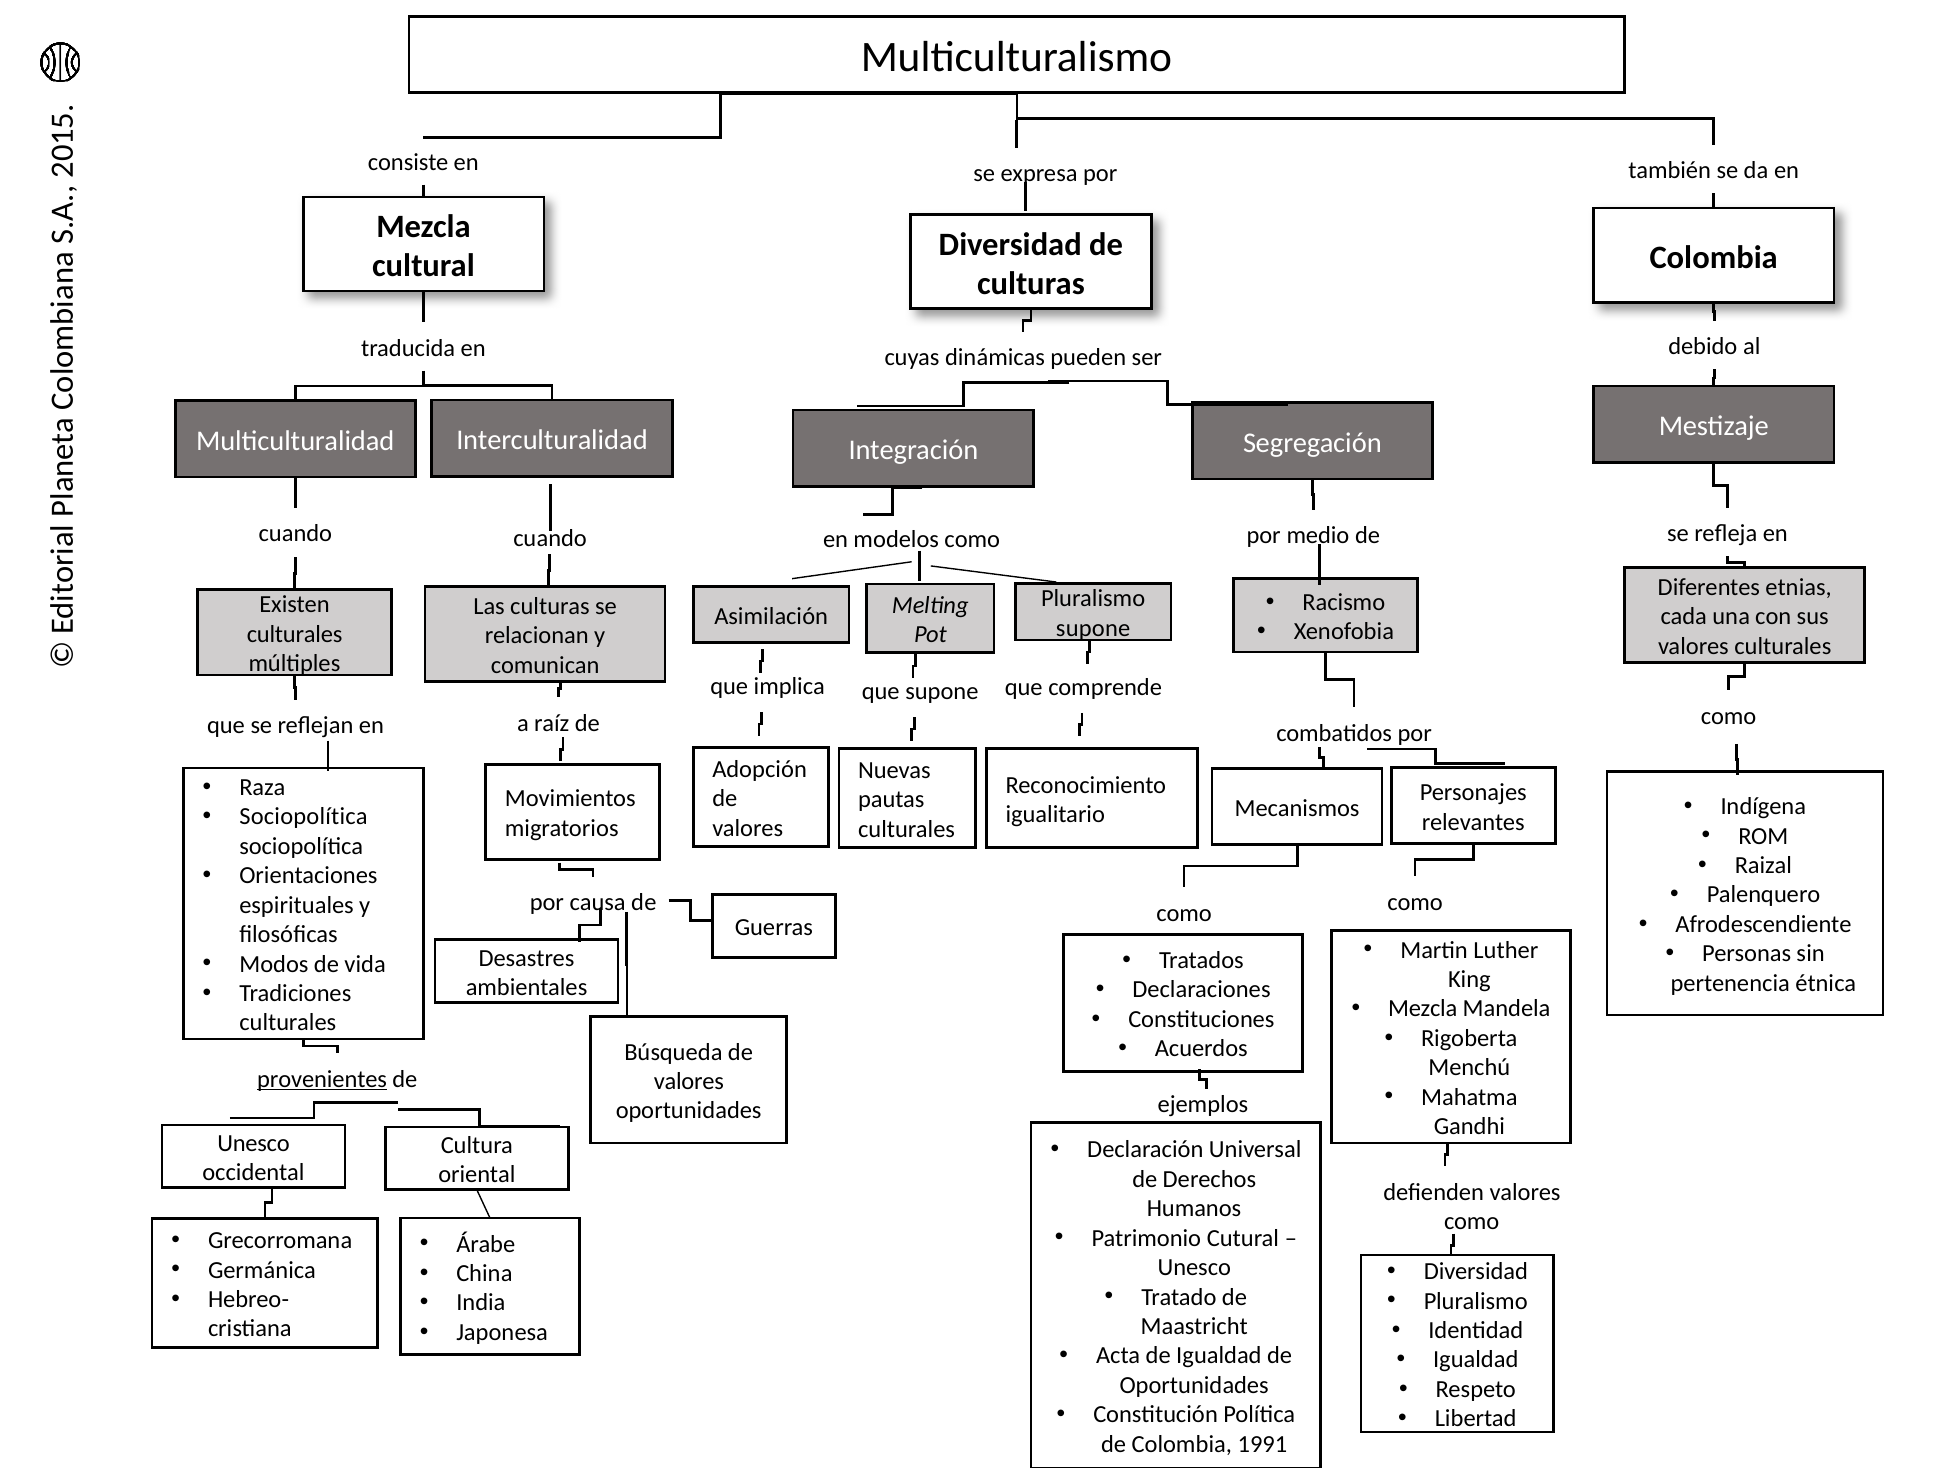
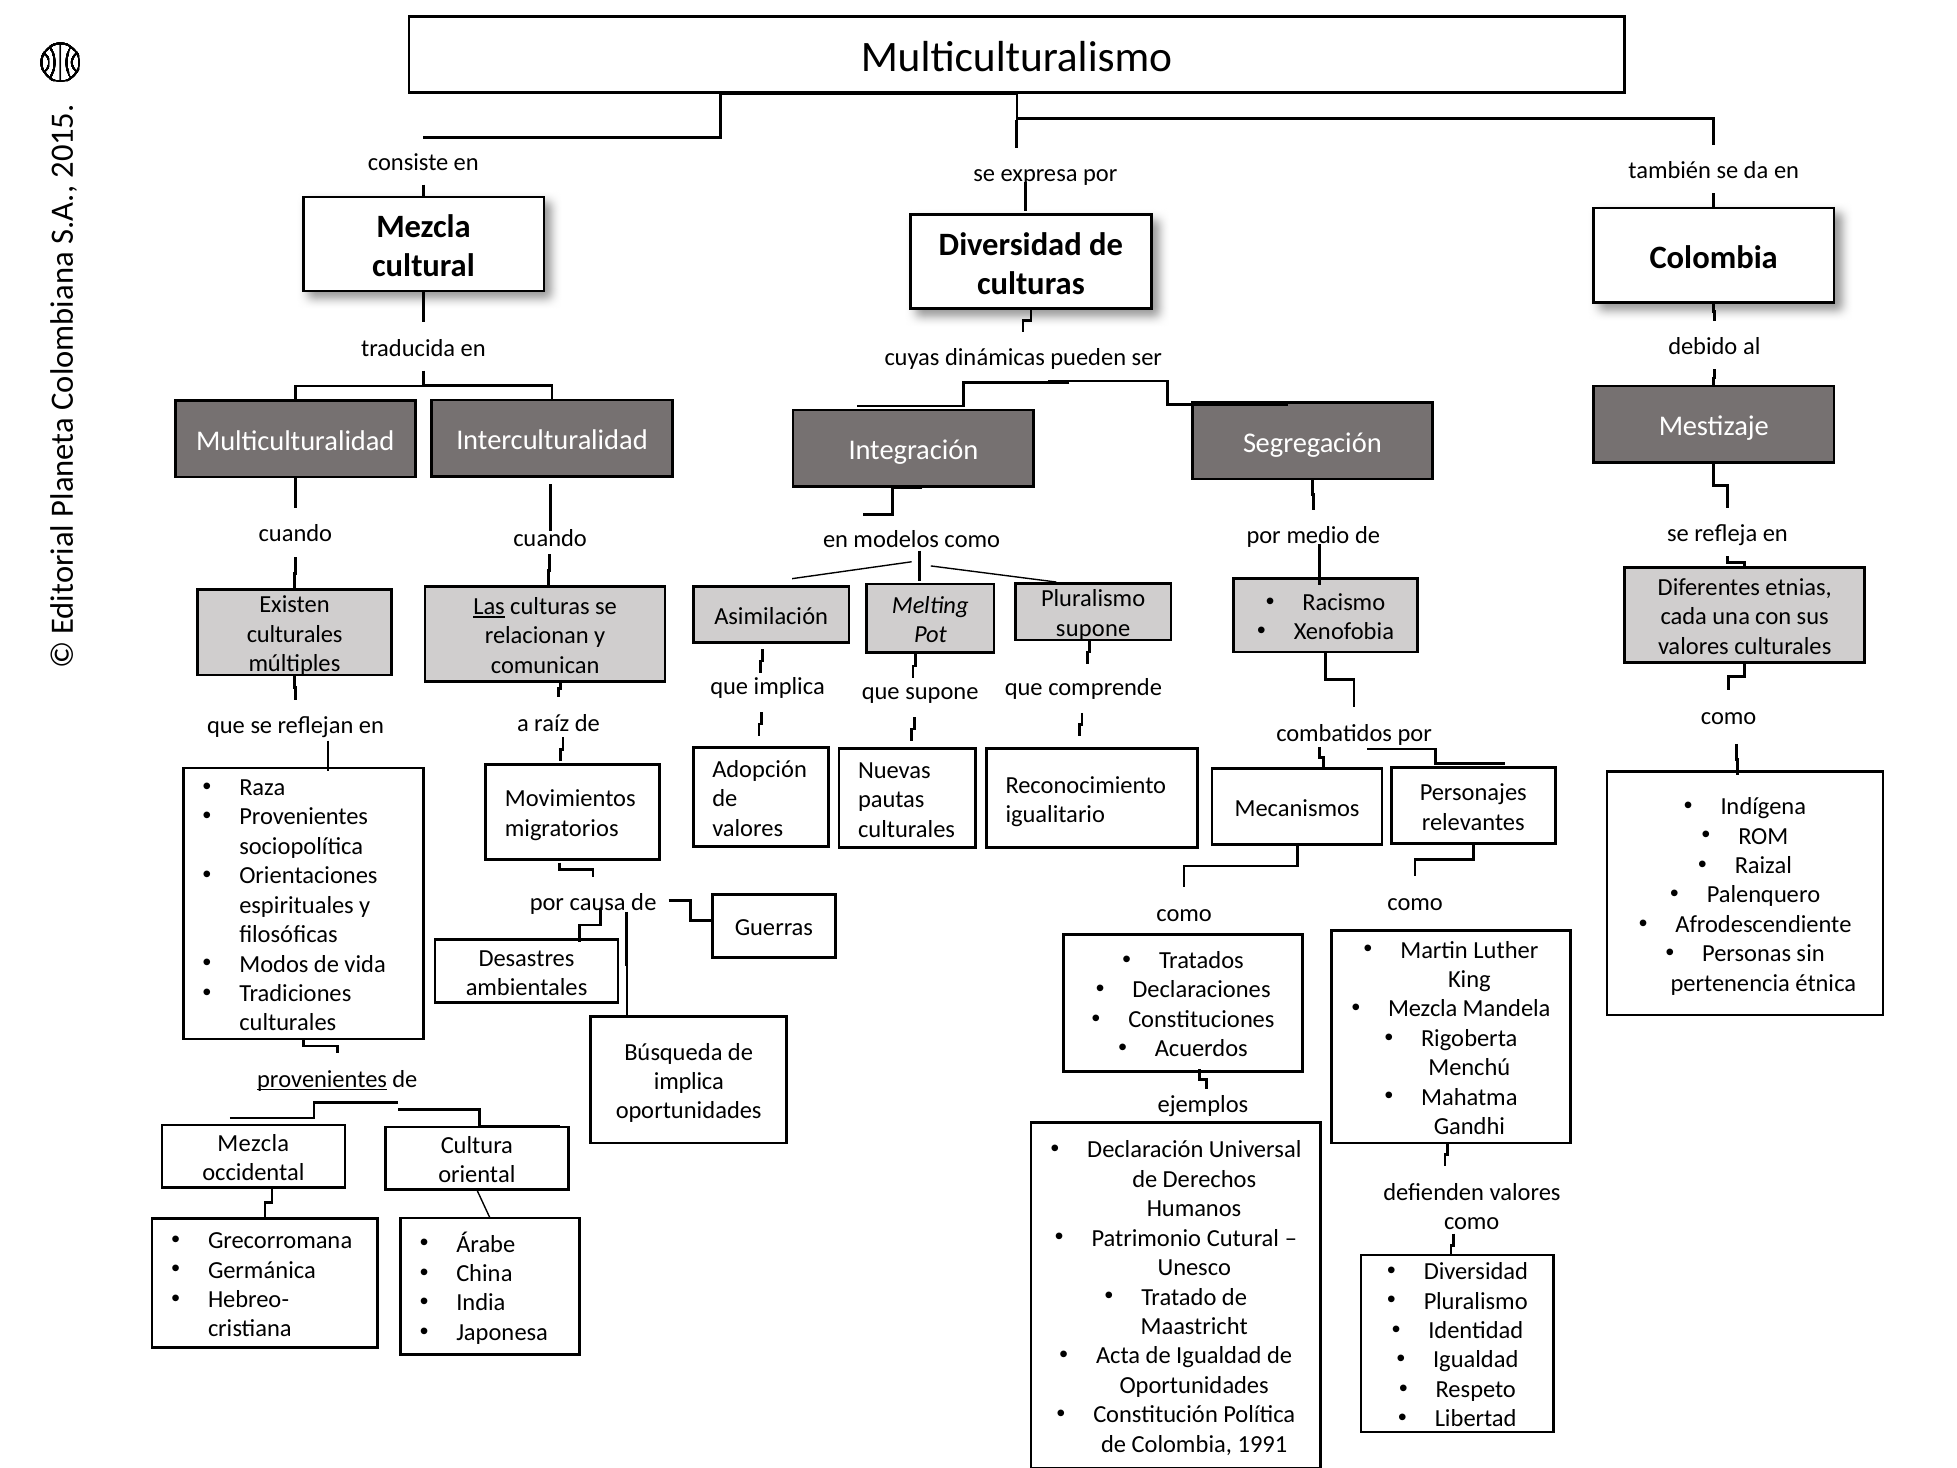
Las underline: none -> present (489, 606)
Sociopolítica: Sociopolítica -> Provenientes (304, 817)
valores: valores -> implica (689, 1081)
Unesco: Unesco -> Mezcla (253, 1143)
